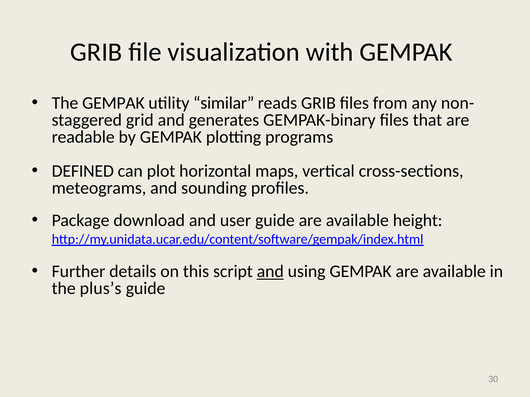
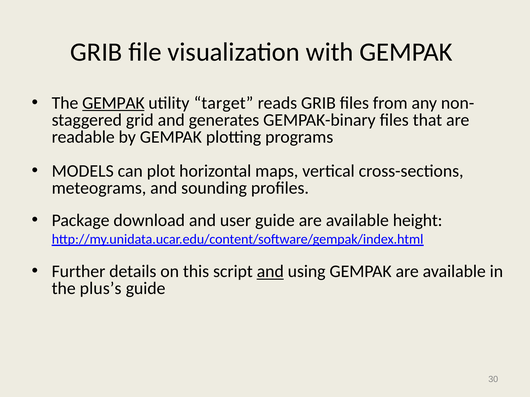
GEMPAK underline: none -> present (113, 103)
similar: similar -> target (224, 103)
DEFINED: DEFINED -> MODELS (83, 171)
